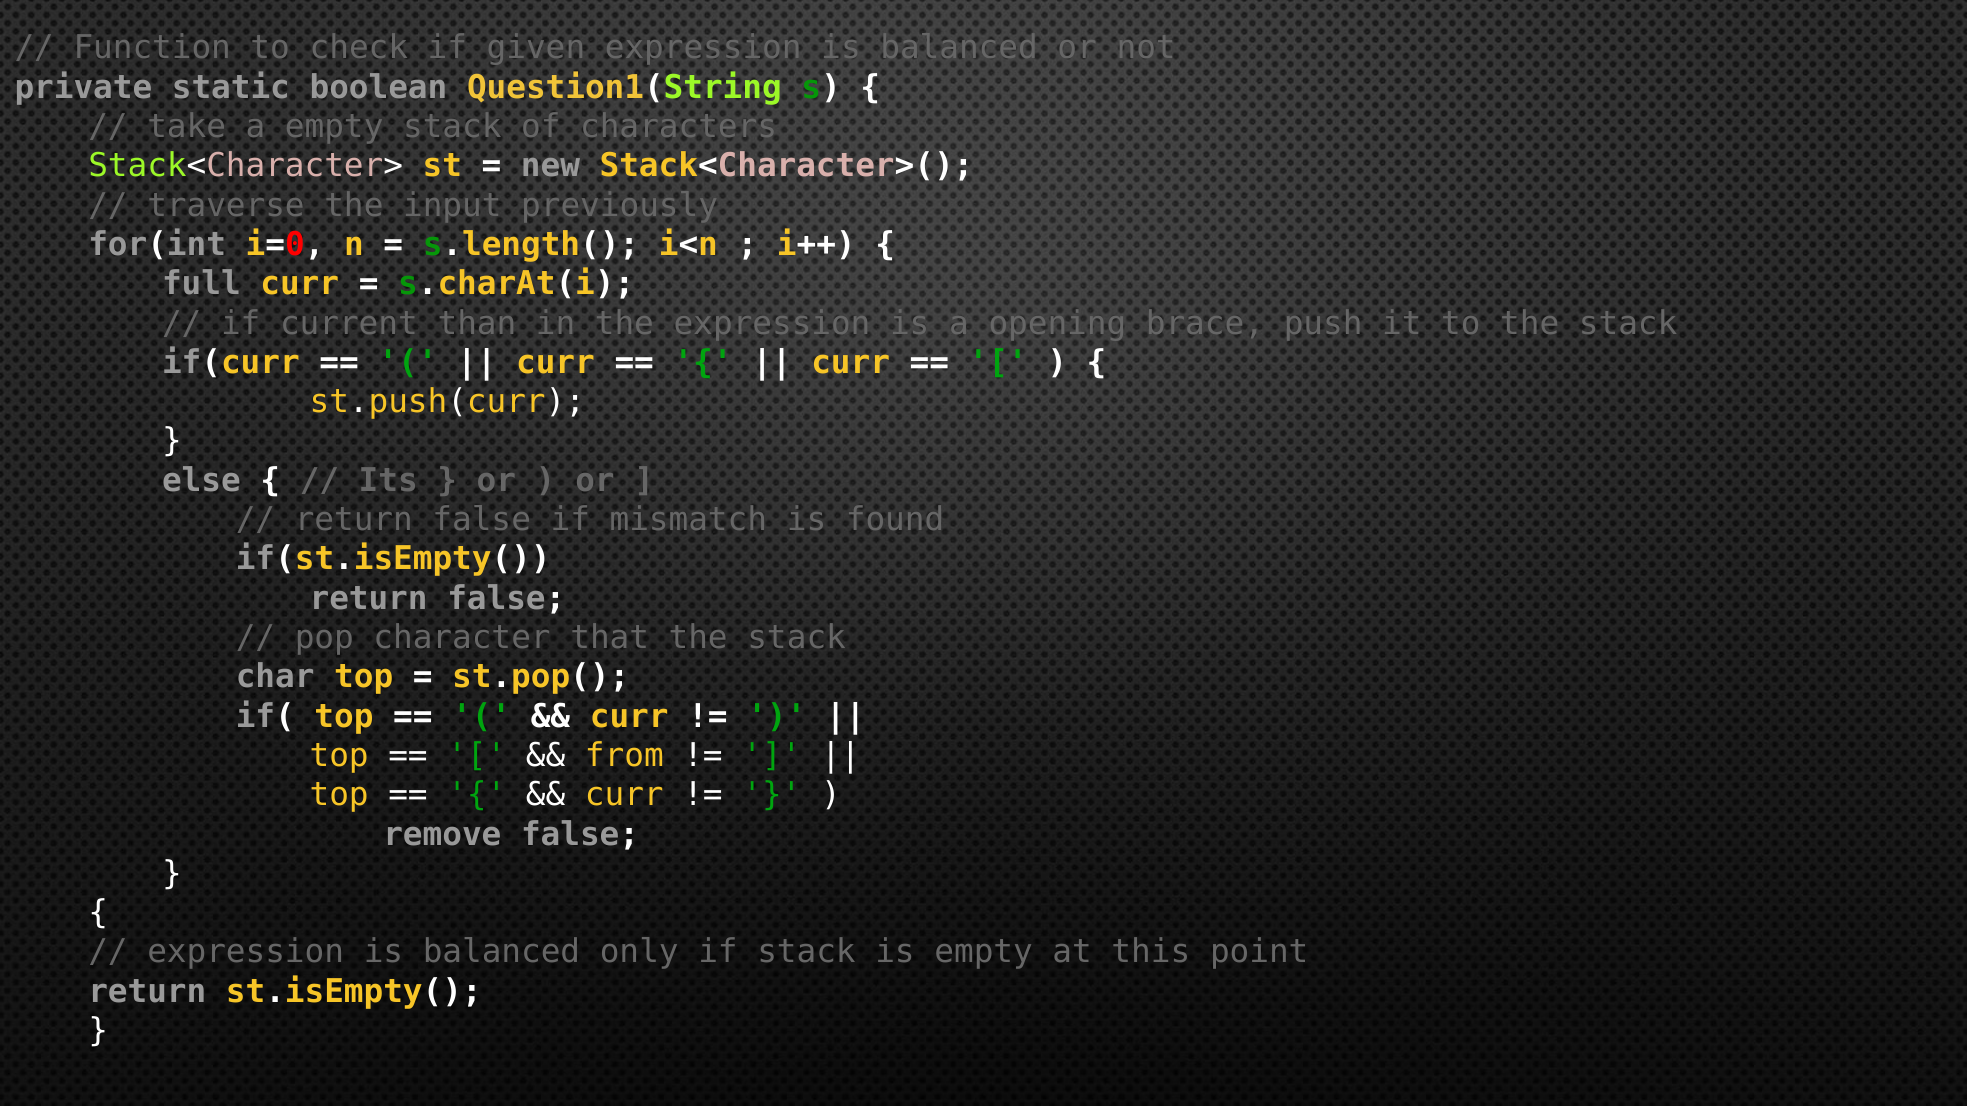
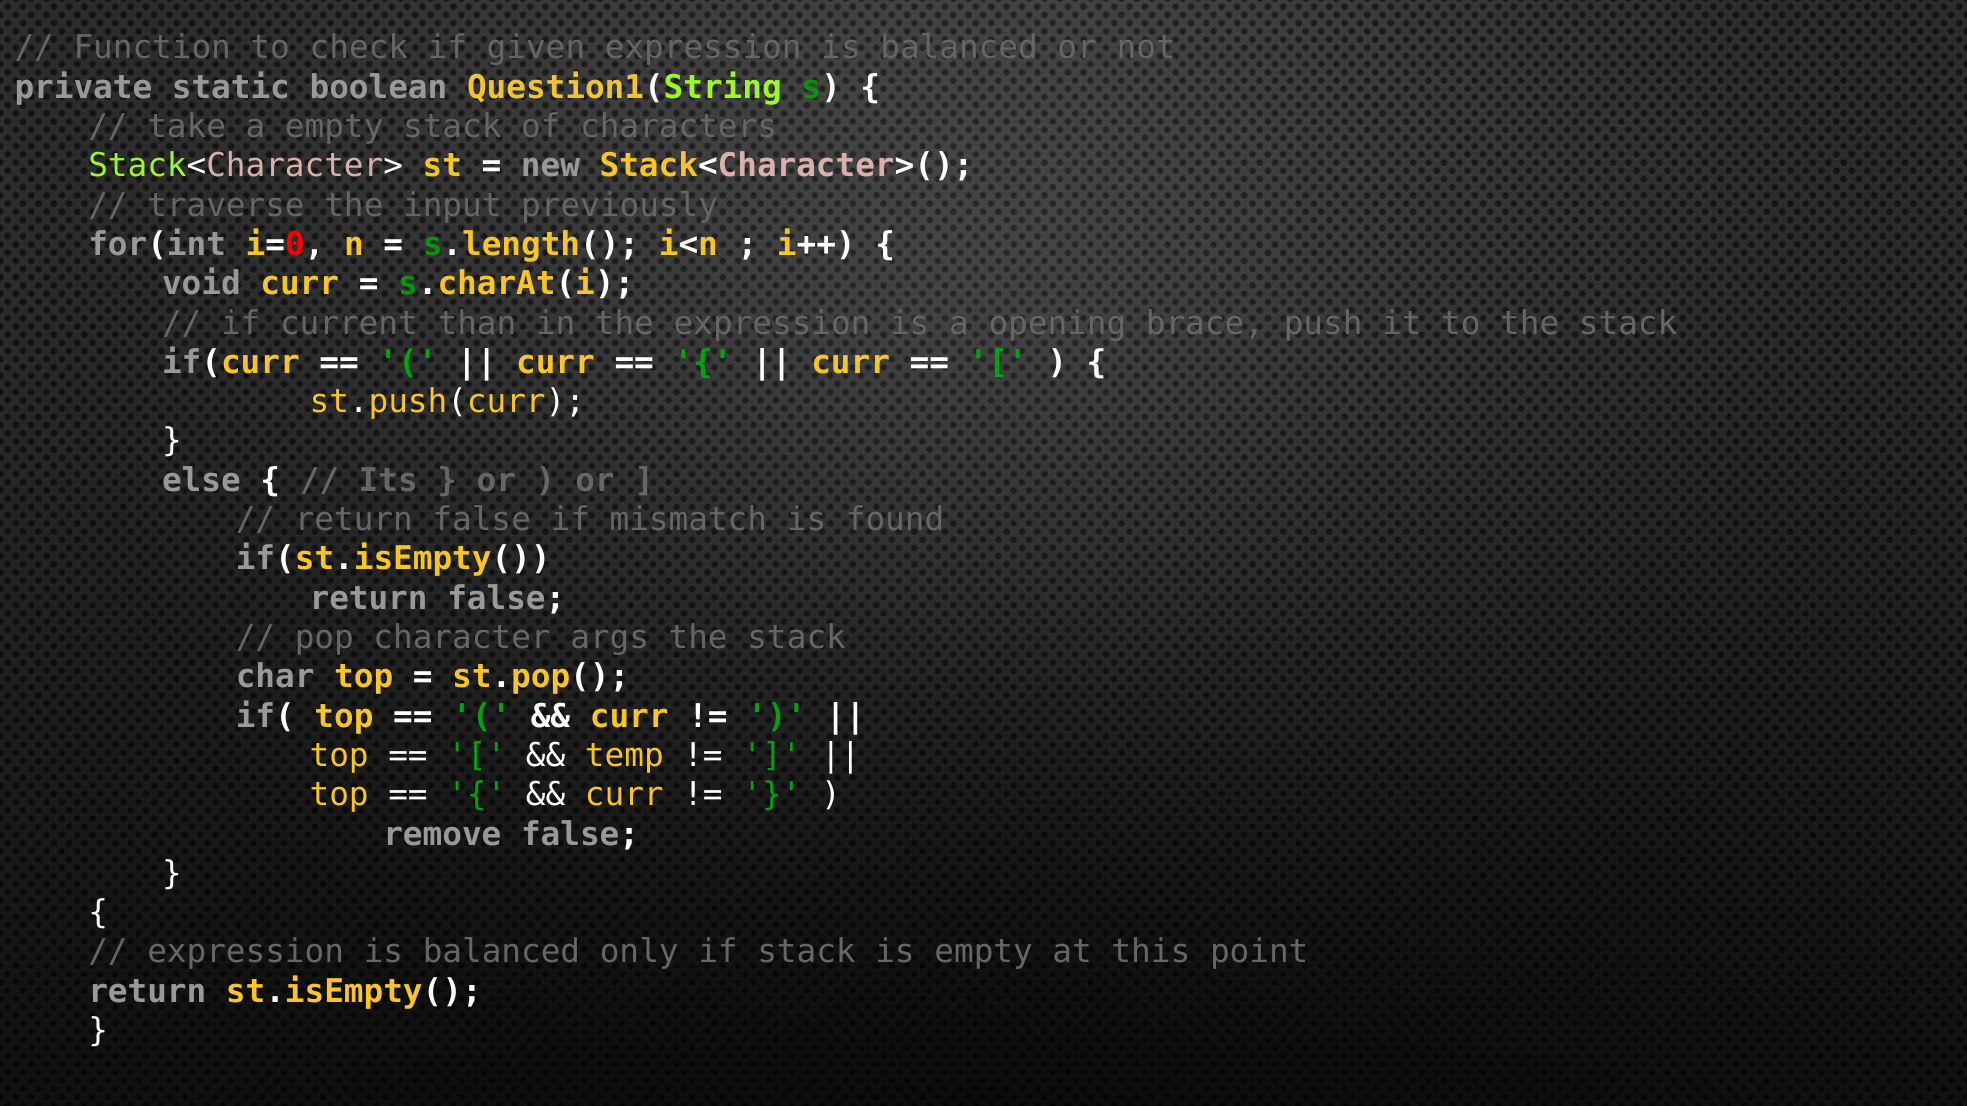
full: full -> void (201, 284)
that: that -> args (610, 638)
from: from -> temp (624, 756)
